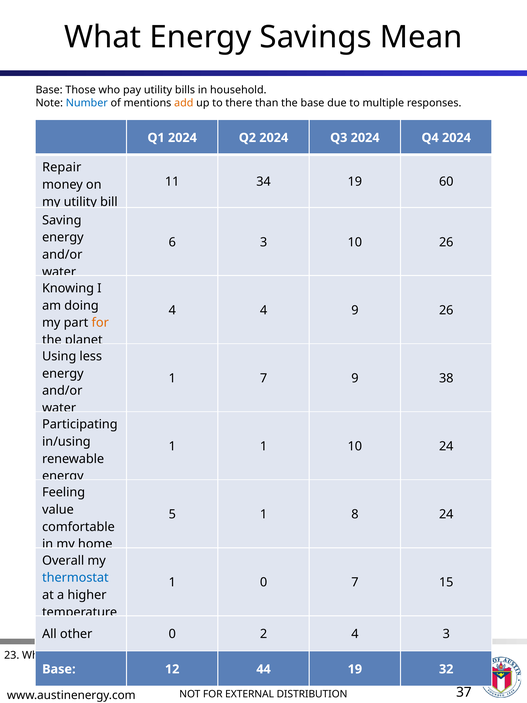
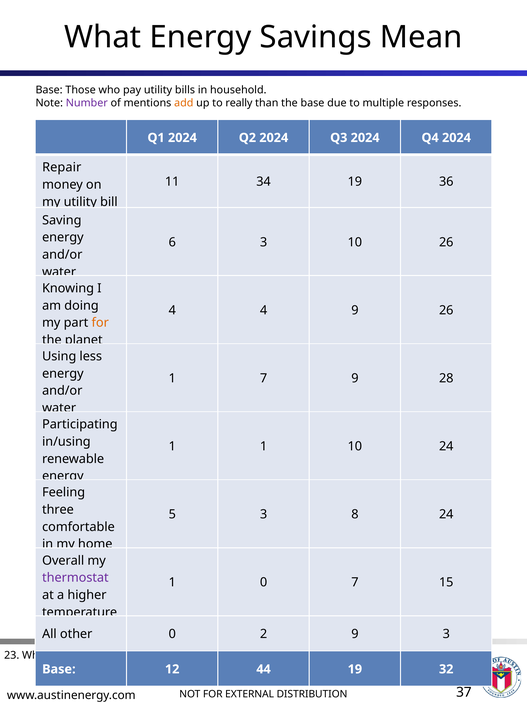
Number colour: blue -> purple (87, 103)
there: there -> really (239, 103)
60: 60 -> 36 (446, 182)
38: 38 -> 28 (446, 378)
value: value -> three (58, 509)
5 1: 1 -> 3 (264, 514)
thermostat colour: blue -> purple (75, 577)
2 4: 4 -> 9 (355, 634)
